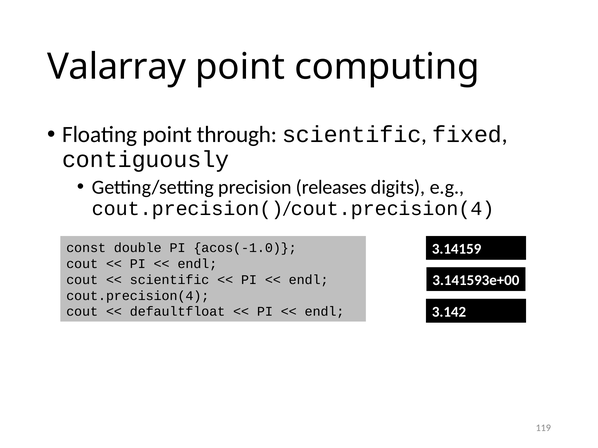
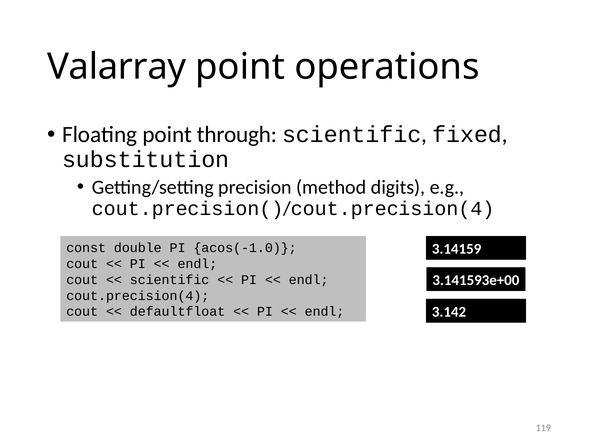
computing: computing -> operations (387, 67)
contiguously: contiguously -> substitution (146, 160)
releases: releases -> method (331, 187)
